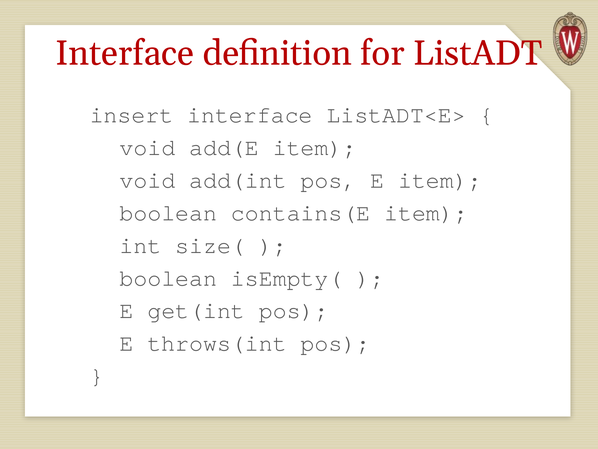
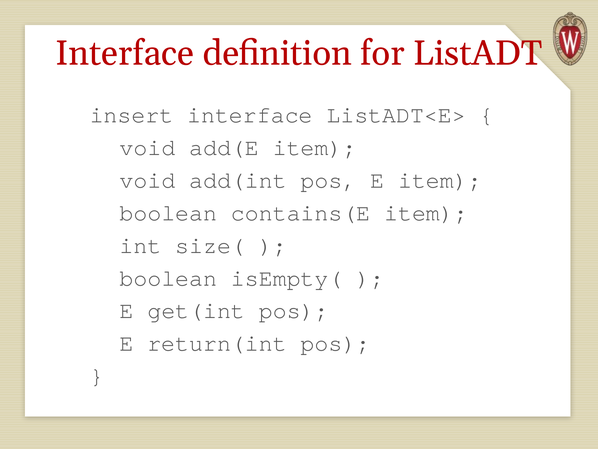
throws(int: throws(int -> return(int (217, 343)
